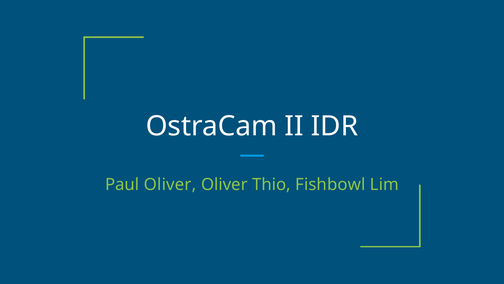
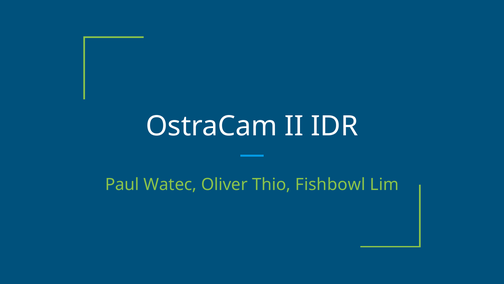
Paul Oliver: Oliver -> Watec (170, 184)
